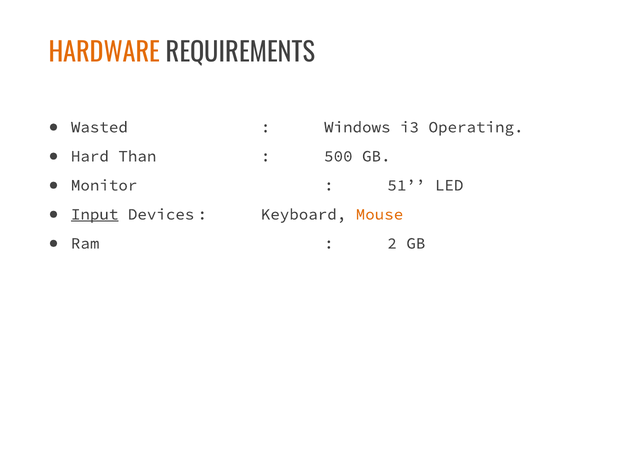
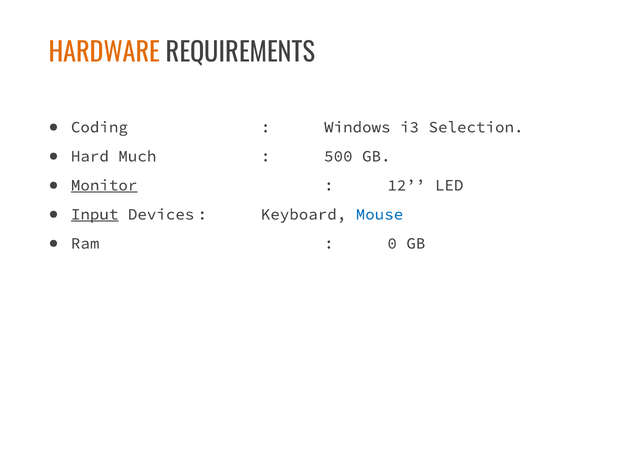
Wasted: Wasted -> Coding (99, 127)
Operating: Operating -> Selection (476, 127)
Than: Than -> Much (137, 156)
Monitor underline: none -> present (104, 186)
51: 51 -> 12 (406, 186)
Mouse colour: orange -> blue (379, 215)
2: 2 -> 0 (392, 244)
